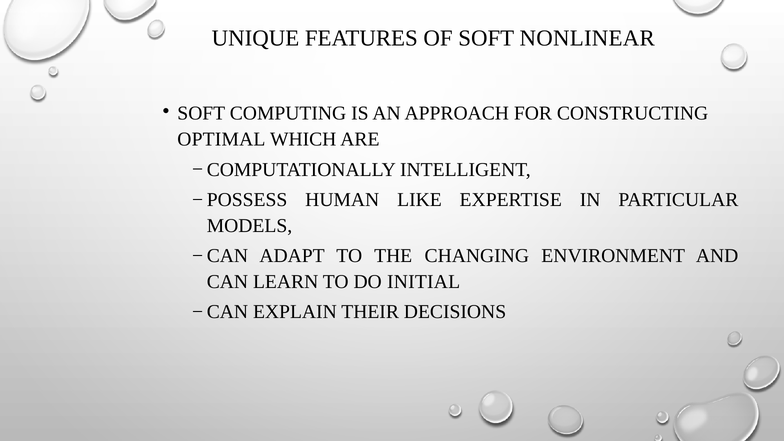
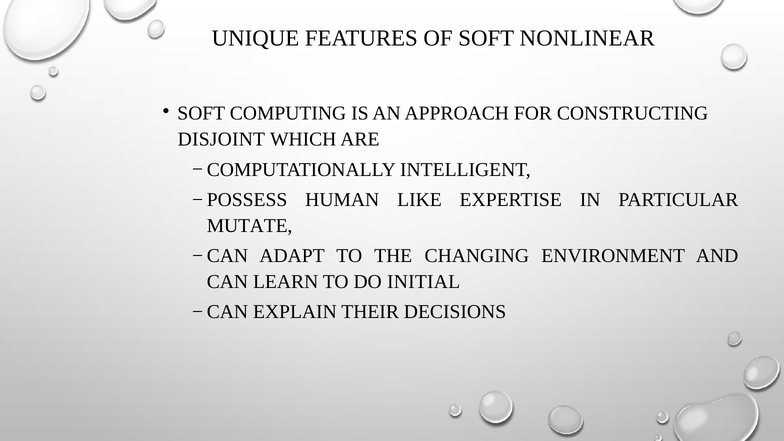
OPTIMAL: OPTIMAL -> DISJOINT (221, 139)
MODELS: MODELS -> MUTATE (250, 226)
